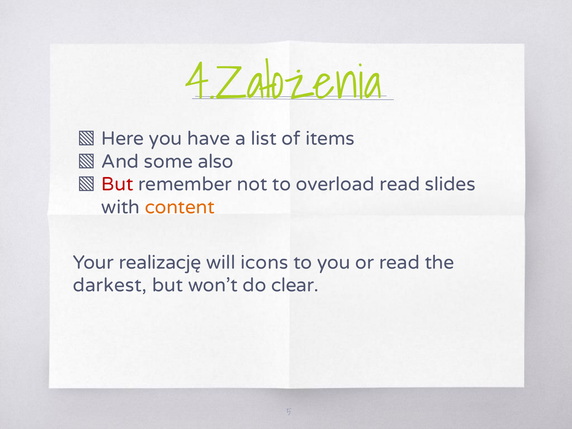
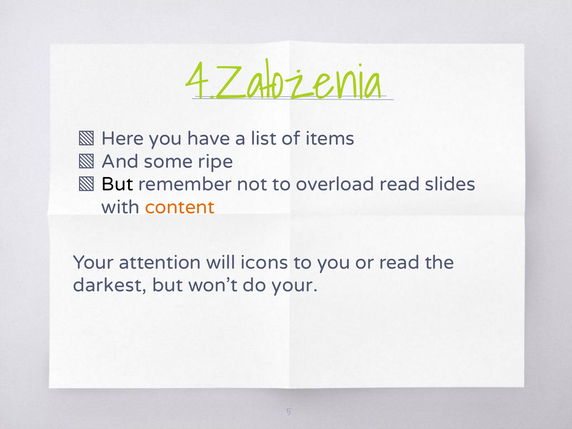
also: also -> ripe (216, 161)
But colour: red -> black (117, 184)
realizację: realizację -> attention (160, 262)
do clear: clear -> your (295, 285)
